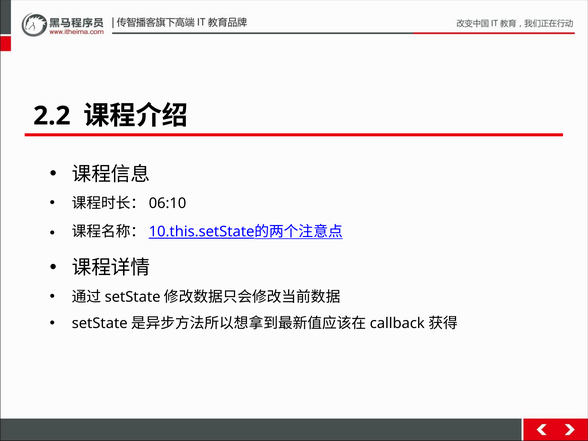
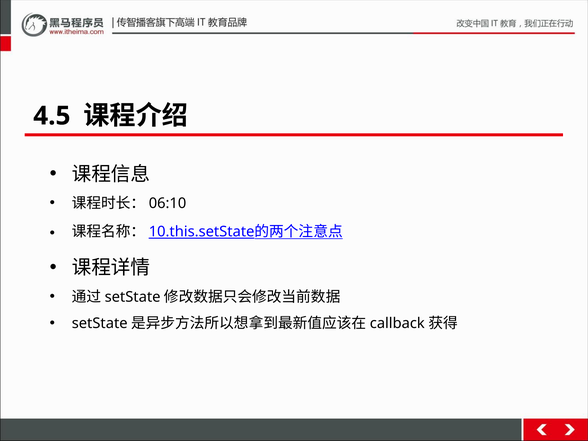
2.2: 2.2 -> 4.5 (52, 116)
